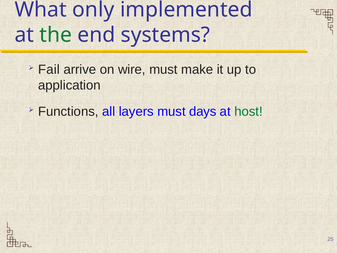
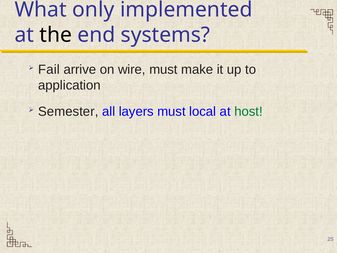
the colour: green -> black (56, 35)
Functions: Functions -> Semester (68, 111)
days: days -> local (203, 111)
